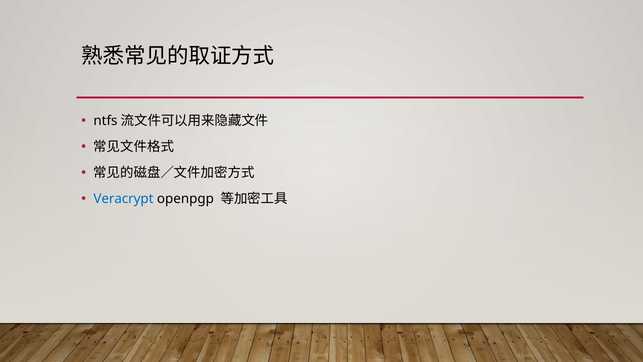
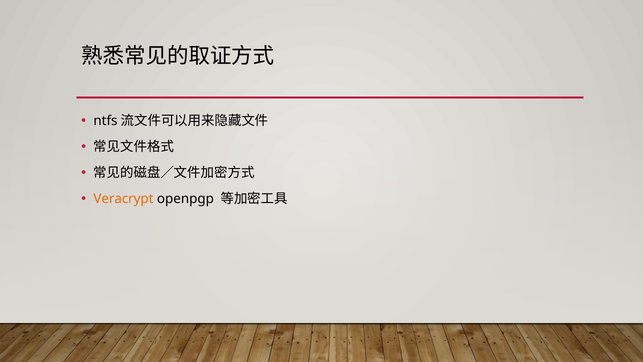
Veracrypt colour: blue -> orange (123, 199)
